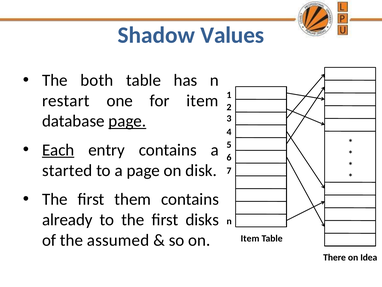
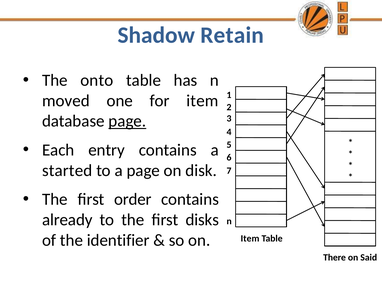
Values: Values -> Retain (232, 35)
both: both -> onto (97, 80)
restart: restart -> moved (66, 101)
Each underline: present -> none (58, 150)
them: them -> order (133, 199)
assumed: assumed -> identifier (118, 240)
Idea: Idea -> Said (369, 257)
